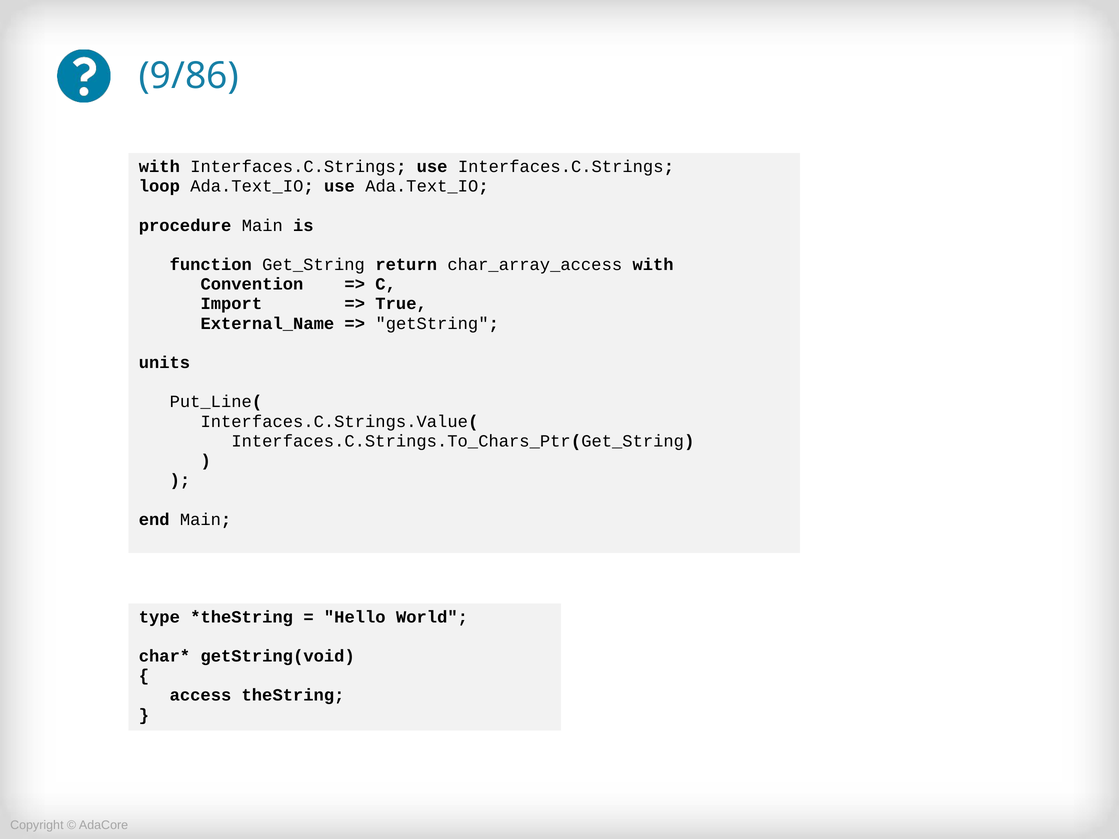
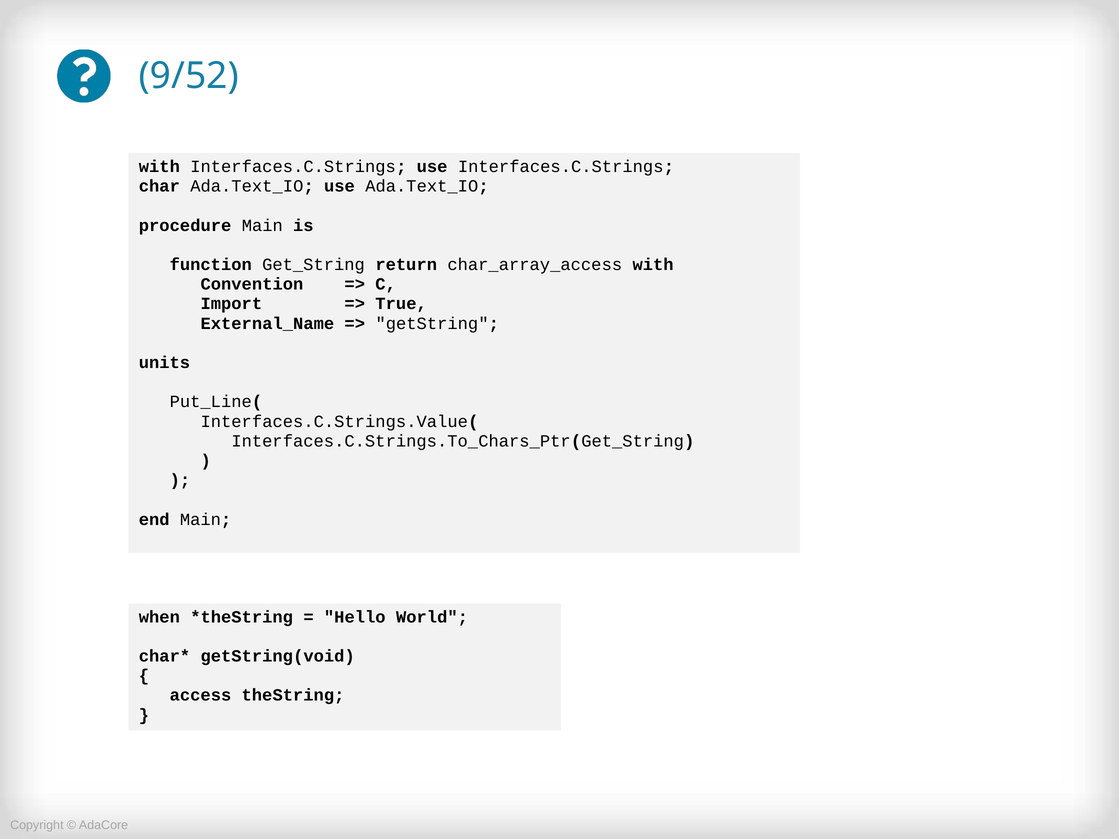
9/86: 9/86 -> 9/52 (189, 76)
loop: loop -> char (159, 186)
type: type -> when (159, 617)
